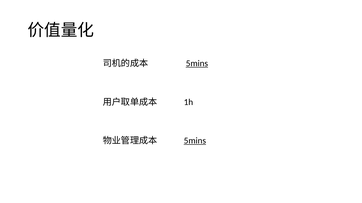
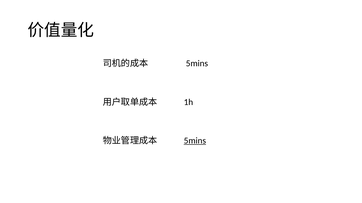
5mins underline: present -> none (197, 64)
